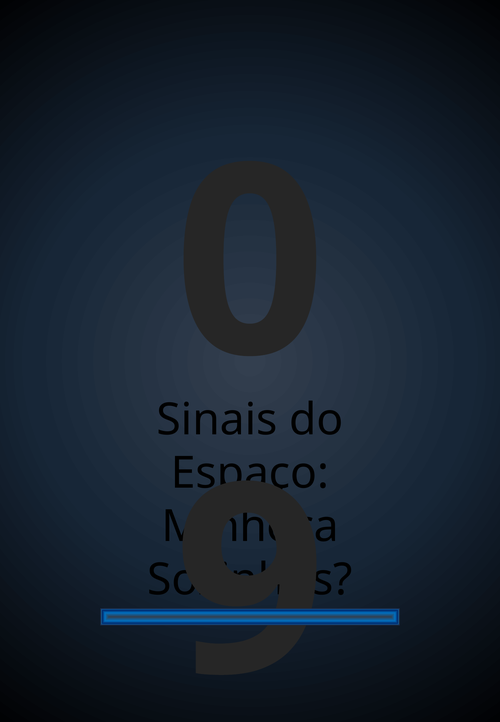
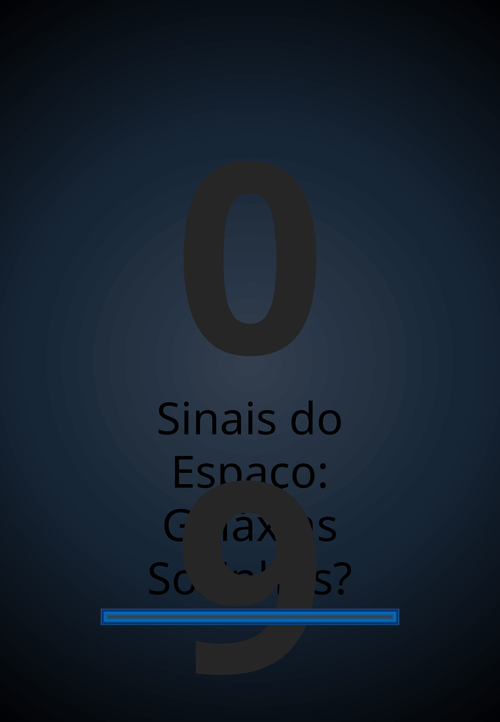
Minhoca: Minhoca -> Galáxias (250, 527)
